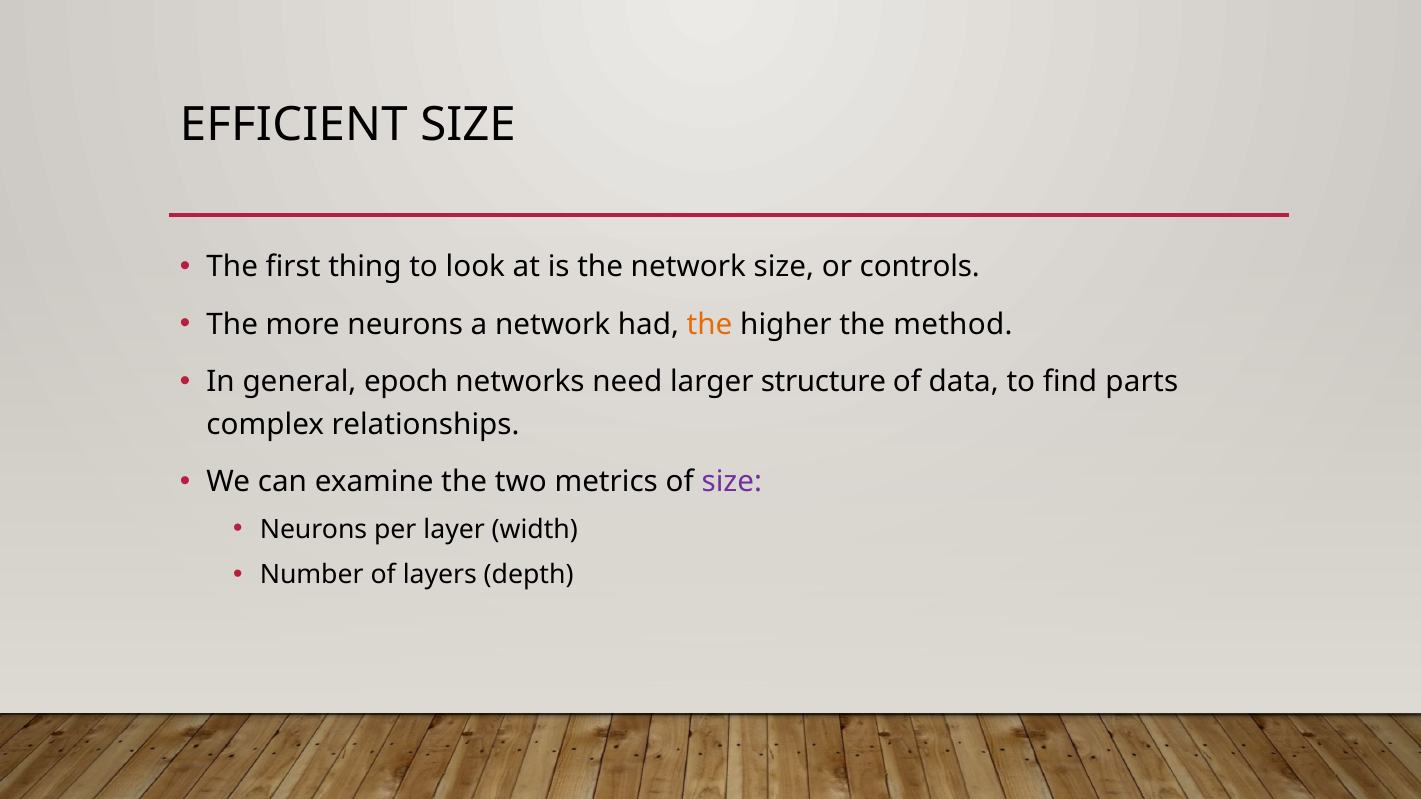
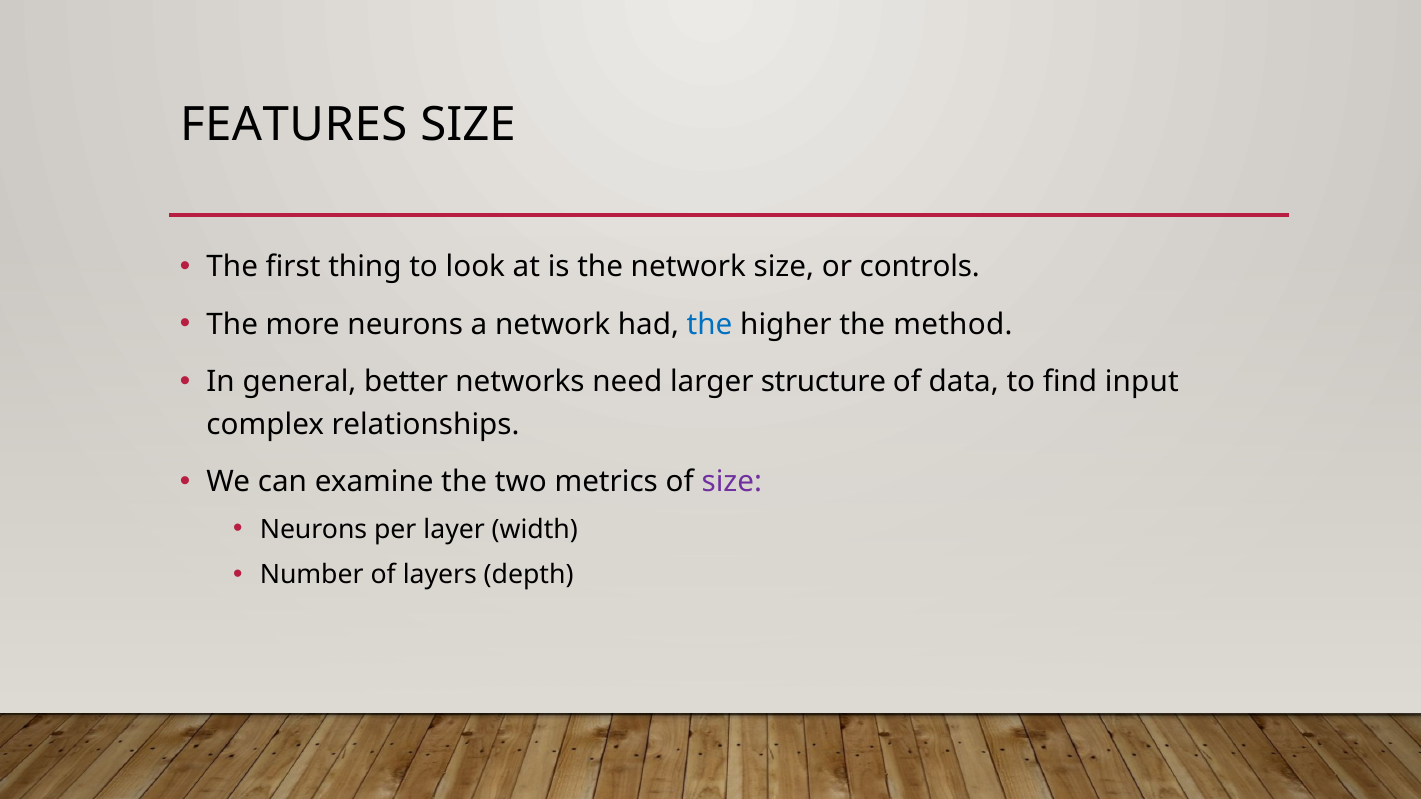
EFFICIENT: EFFICIENT -> FEATURES (294, 124)
the colour: orange -> blue (710, 325)
epoch: epoch -> better (406, 382)
parts: parts -> input (1142, 382)
